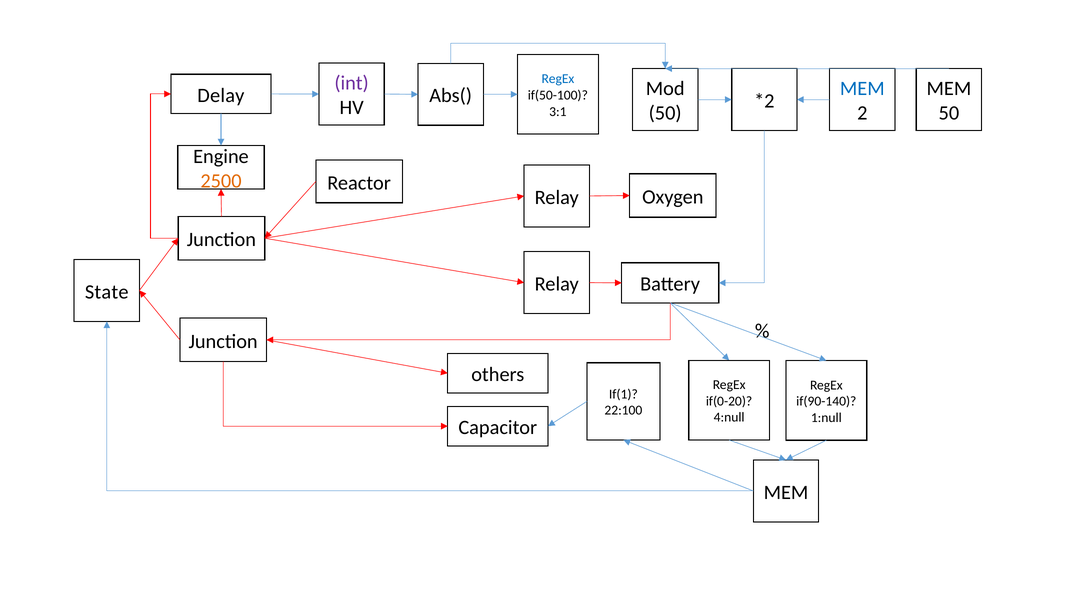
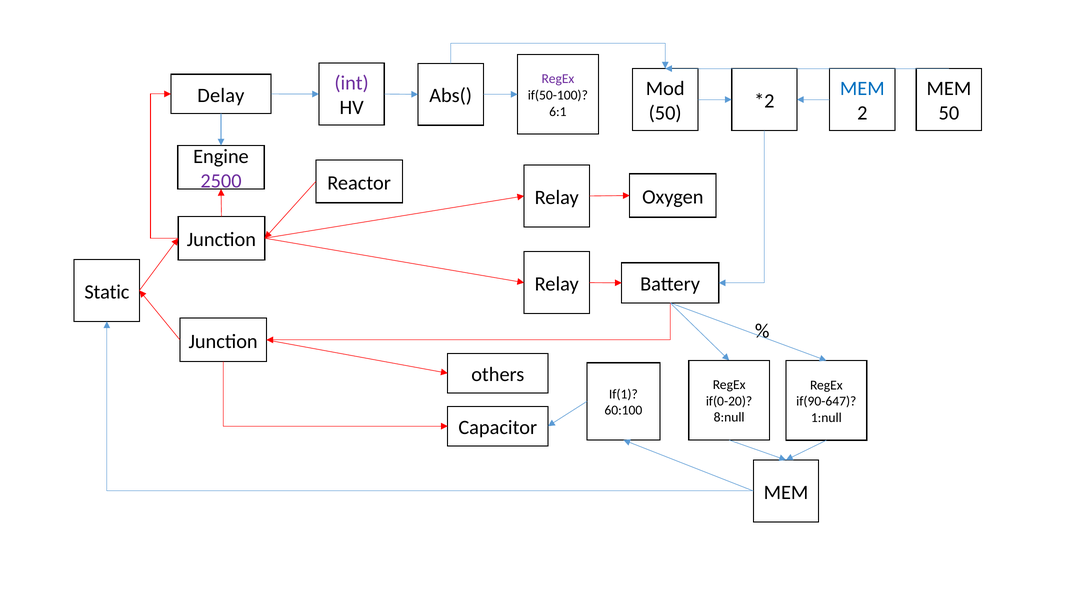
RegEx colour: blue -> purple (558, 79)
3:1: 3:1 -> 6:1 (558, 112)
2500 colour: orange -> purple (221, 181)
State: State -> Static (107, 292)
if(90-140: if(90-140 -> if(90-647 (826, 401)
22:100: 22:100 -> 60:100 (623, 410)
4:null: 4:null -> 8:null (729, 417)
